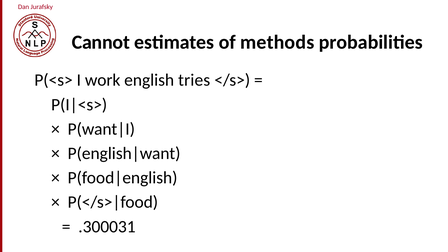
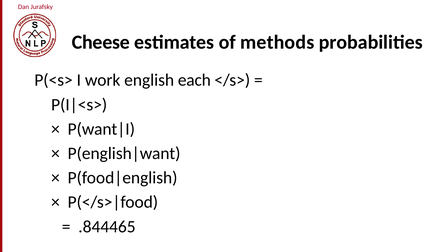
Cannot: Cannot -> Cheese (101, 42)
tries: tries -> each (194, 80)
.300031: .300031 -> .844465 (107, 227)
